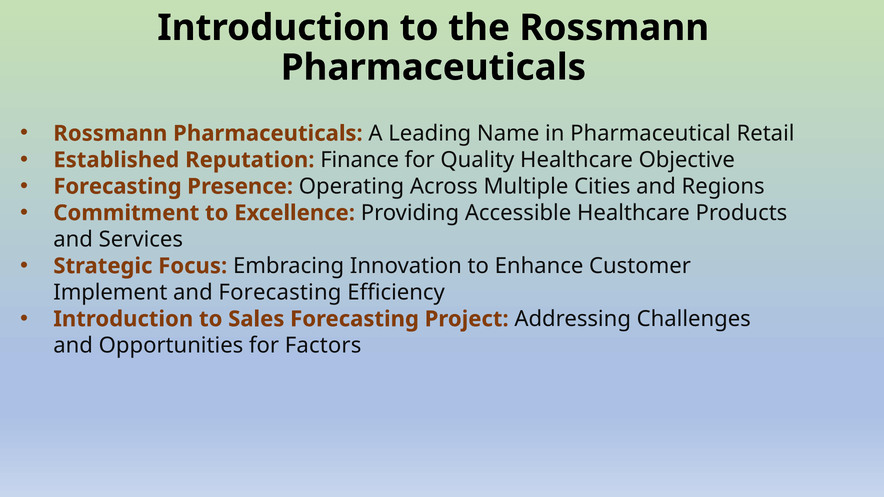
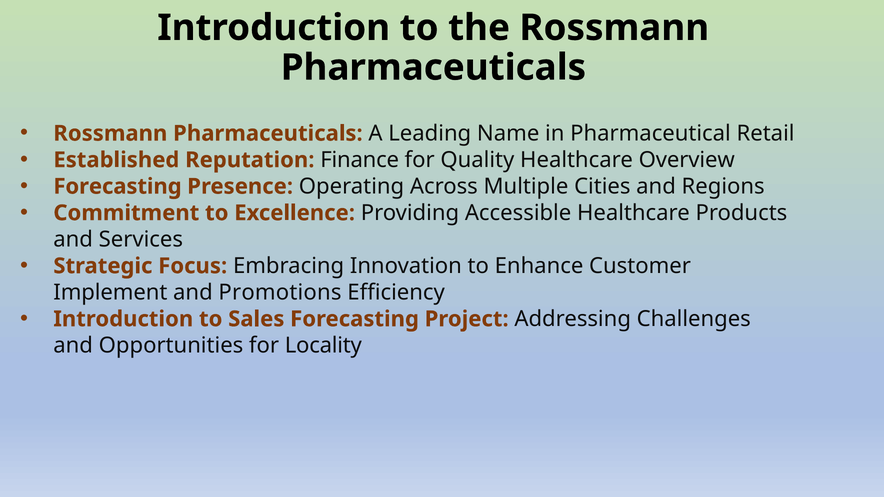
Objective: Objective -> Overview (687, 160)
and Forecasting: Forecasting -> Promotions (280, 293)
Factors: Factors -> Locality (323, 346)
